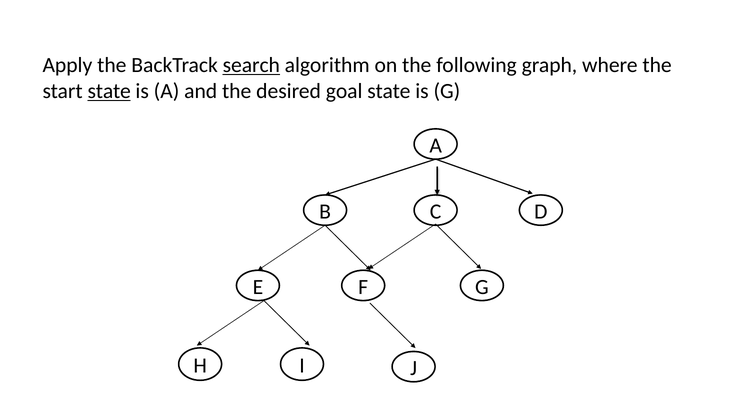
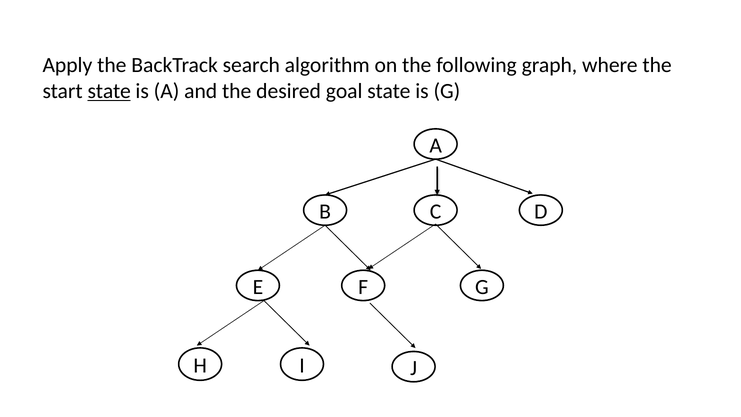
search underline: present -> none (251, 65)
